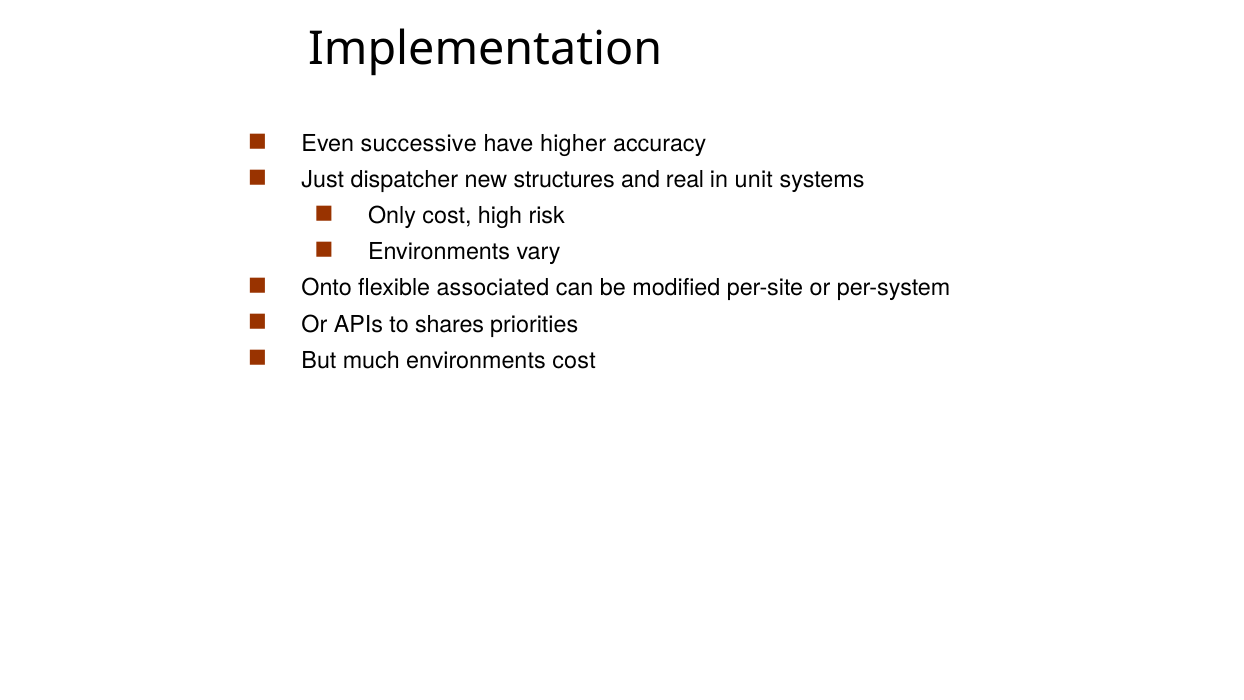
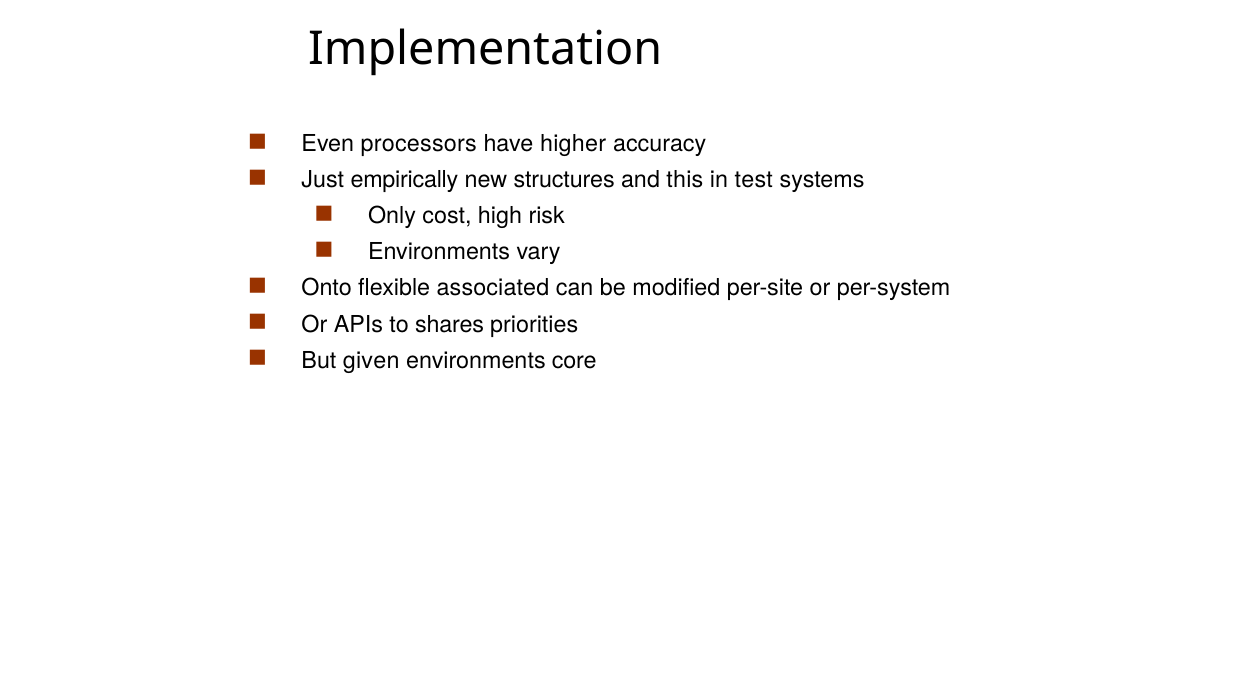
successive: successive -> processors (419, 144)
dispatcher: dispatcher -> empirically (404, 180)
real: real -> this (685, 180)
unit: unit -> test (754, 180)
much: much -> given (371, 360)
environments cost: cost -> core (574, 360)
